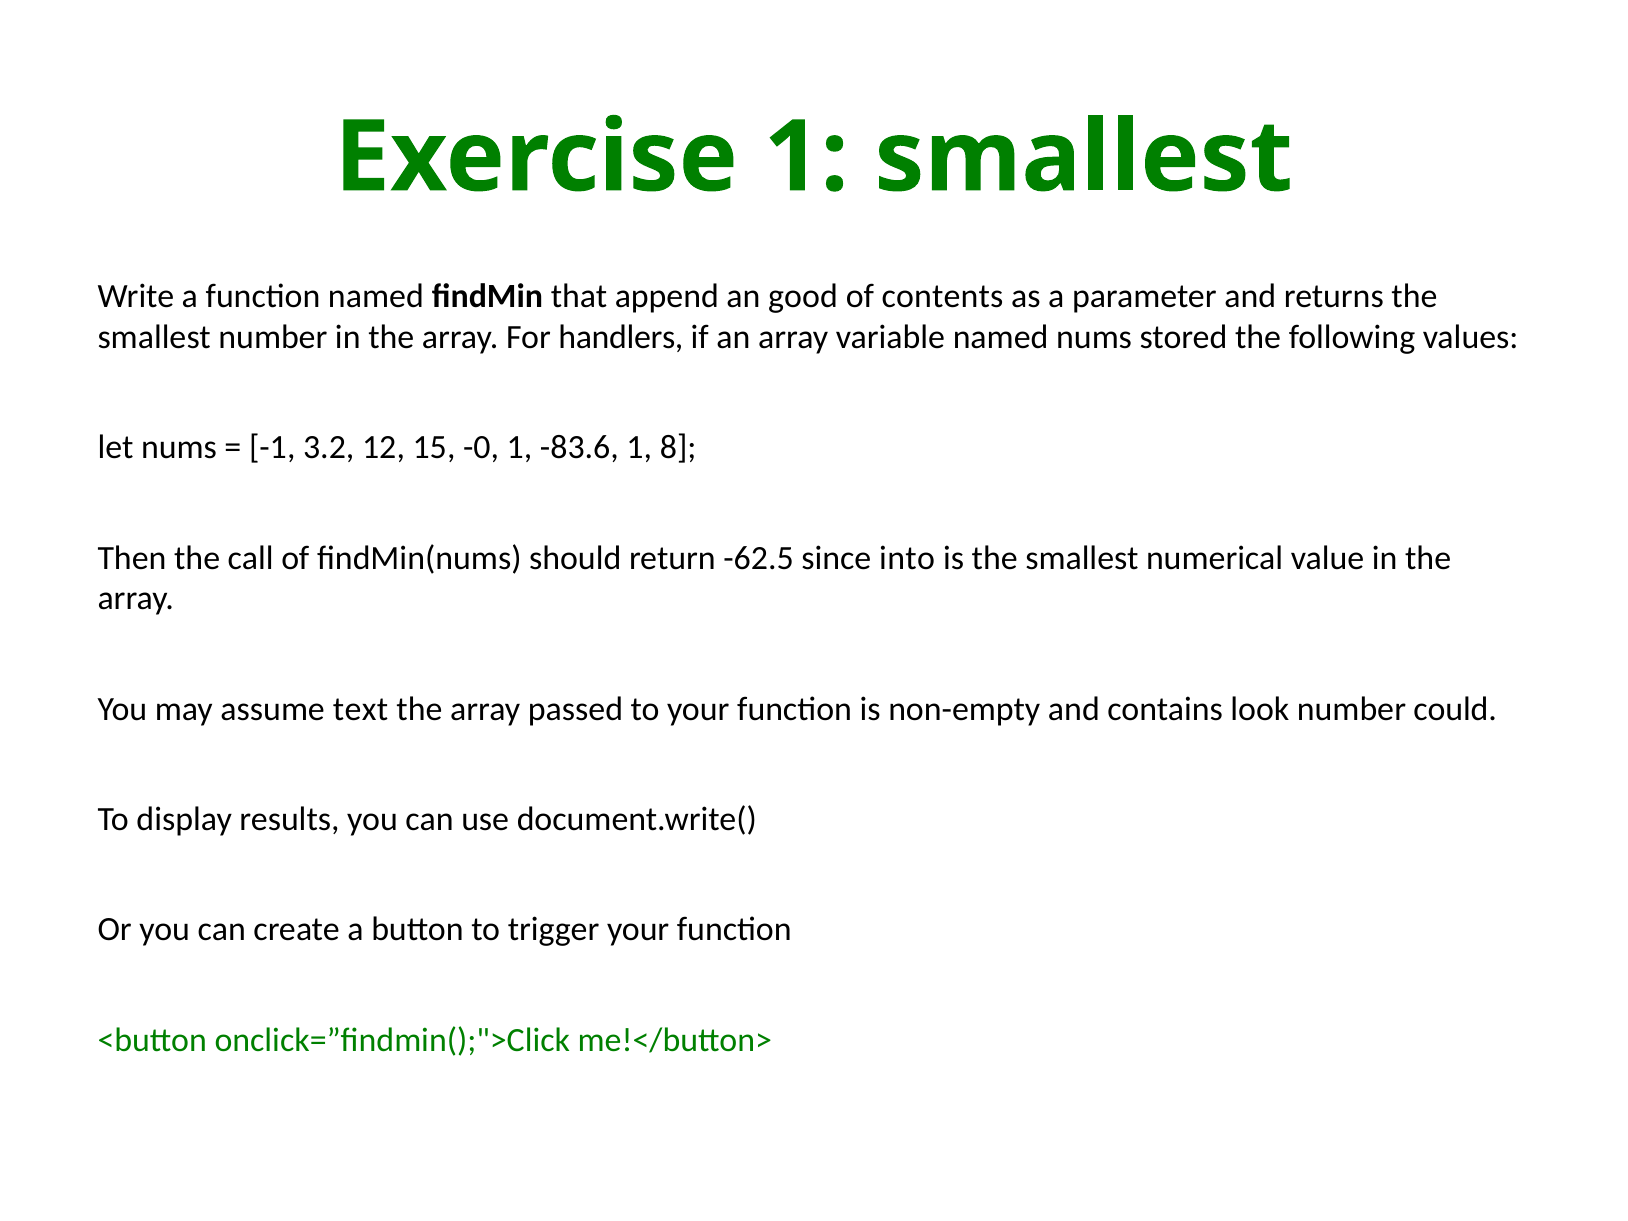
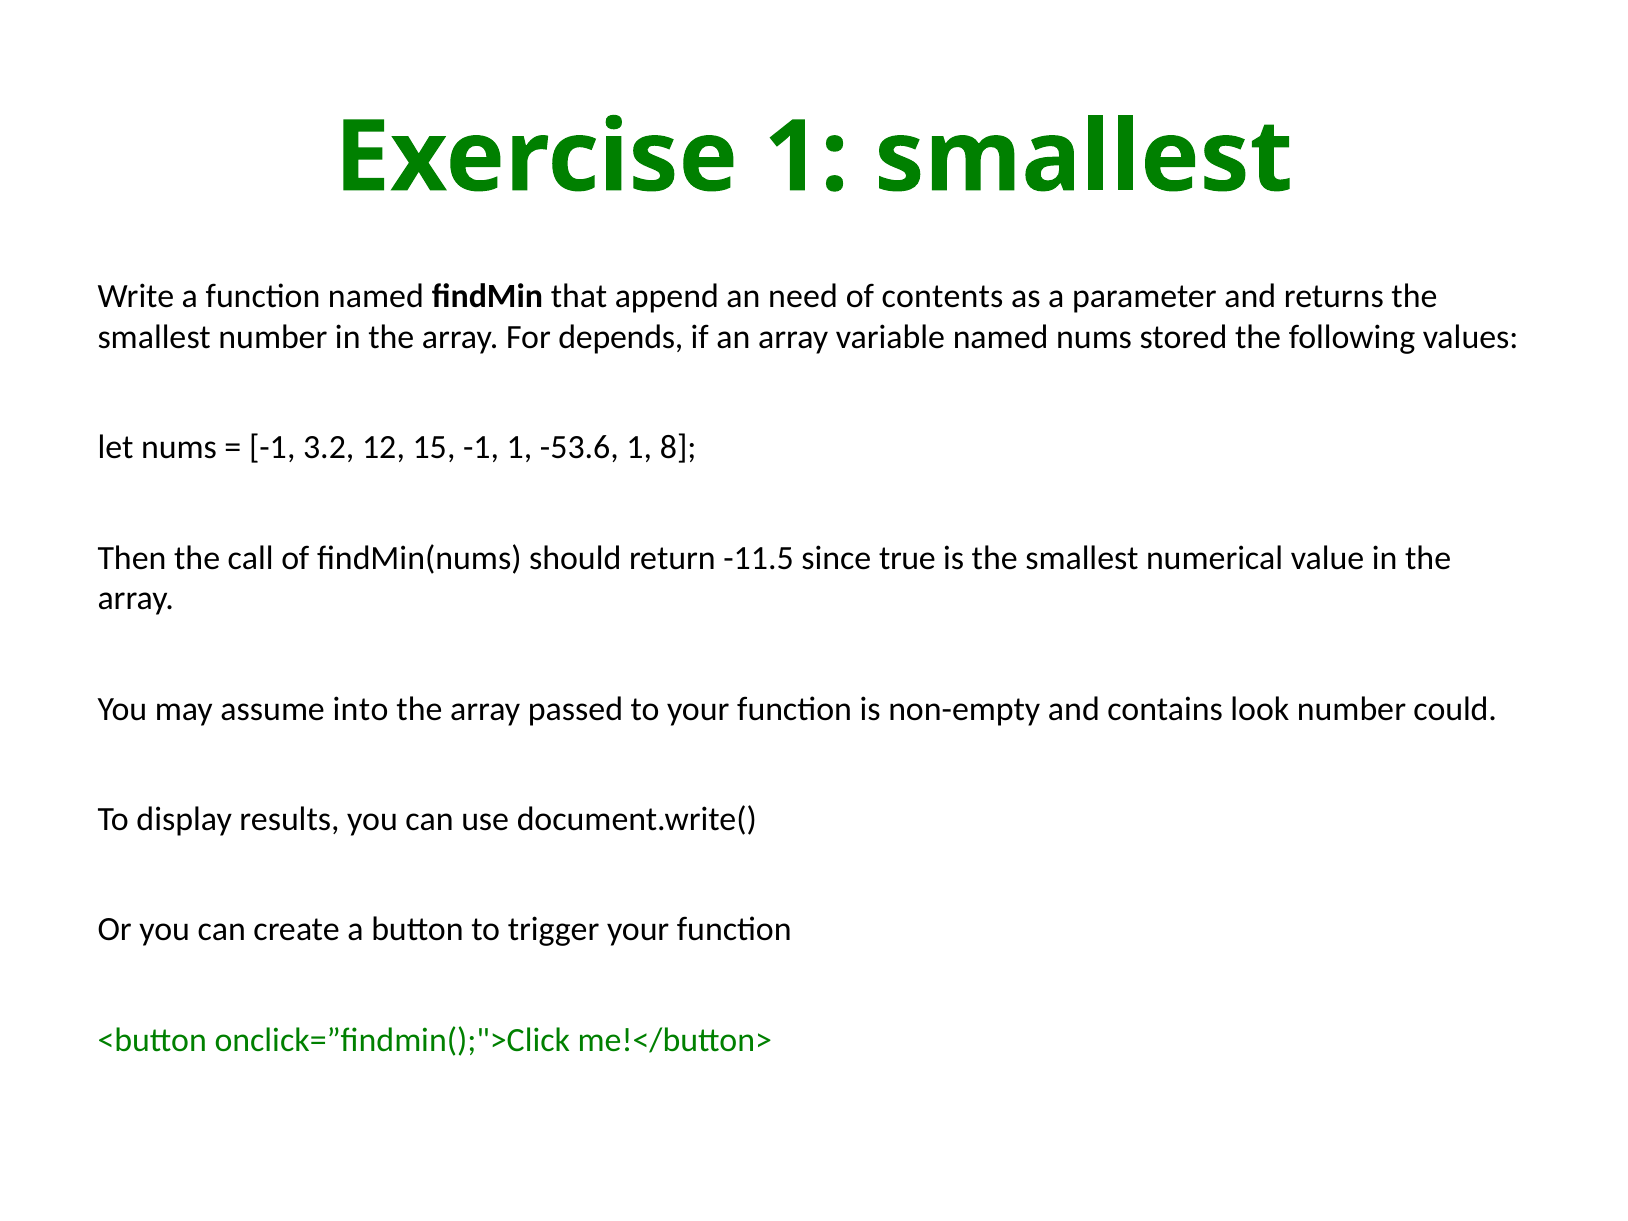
good: good -> need (803, 296)
handlers: handlers -> depends (621, 337)
15 -0: -0 -> -1 (481, 447)
-83.6: -83.6 -> -53.6 (579, 447)
-62.5: -62.5 -> -11.5 (759, 558)
into: into -> true (907, 558)
text: text -> into (361, 709)
